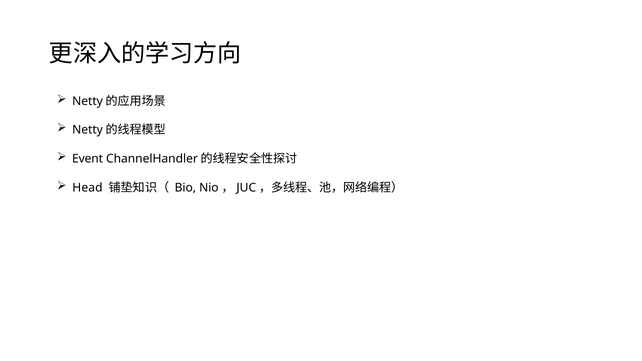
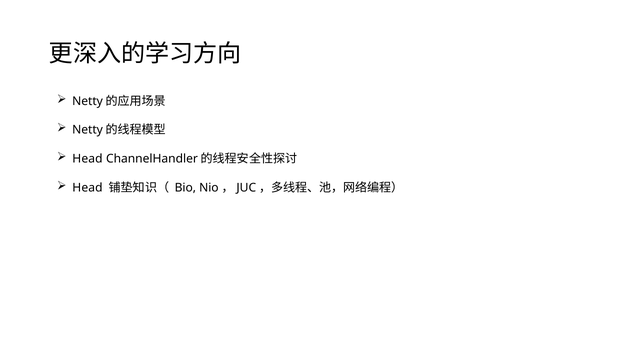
Event: Event -> Head (87, 159)
